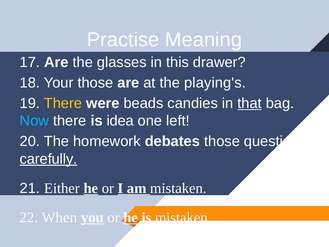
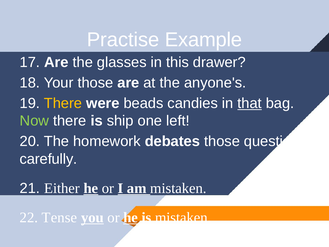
Meaning: Meaning -> Example (204, 40)
playing's: playing's -> anyone's (215, 83)
Now colour: light blue -> light green (34, 121)
idea: idea -> ship (120, 121)
carefully underline: present -> none (48, 159)
When: When -> Tense (59, 217)
